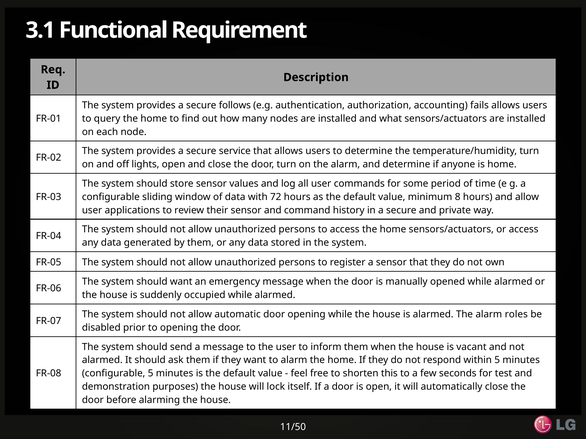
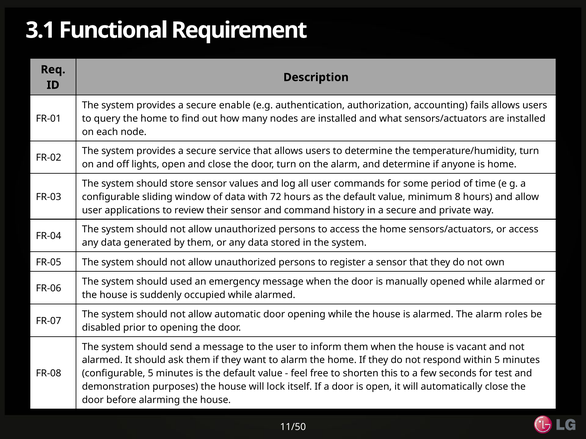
follows: follows -> enable (235, 105)
should want: want -> used (181, 282)
